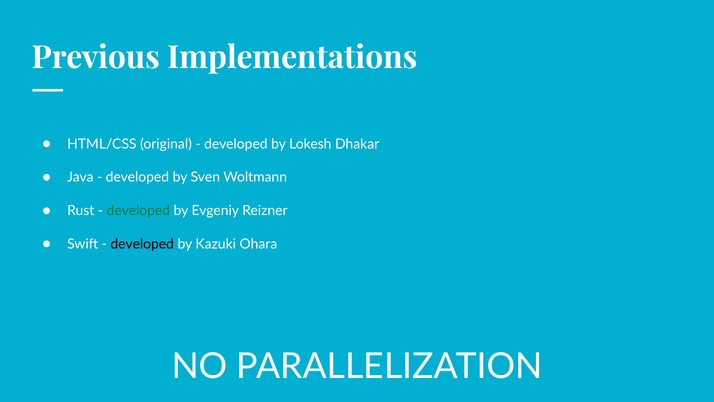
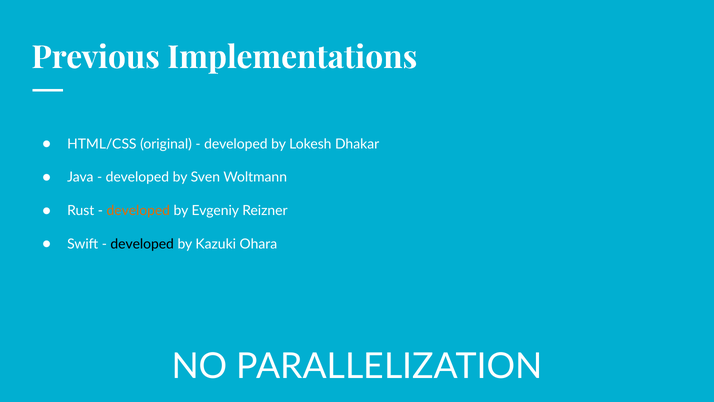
developed colour: green -> orange (138, 211)
